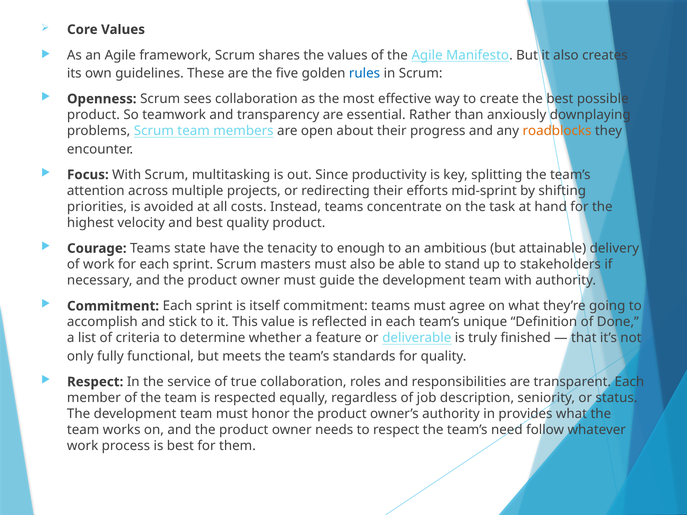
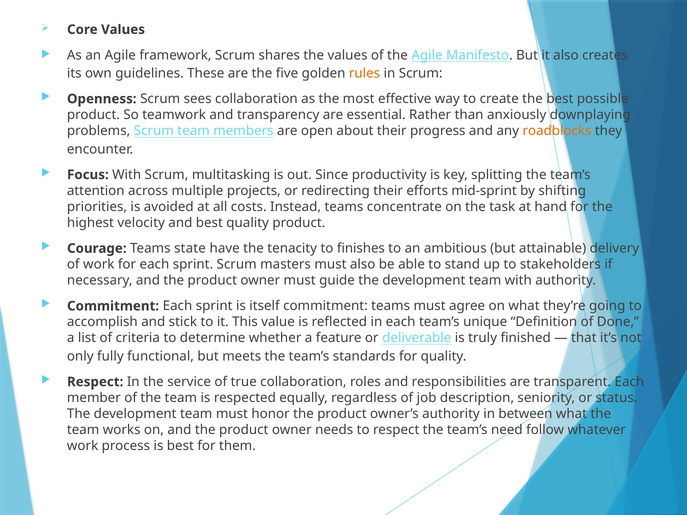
rules colour: blue -> orange (365, 73)
enough: enough -> finishes (361, 249)
provides: provides -> between (525, 414)
